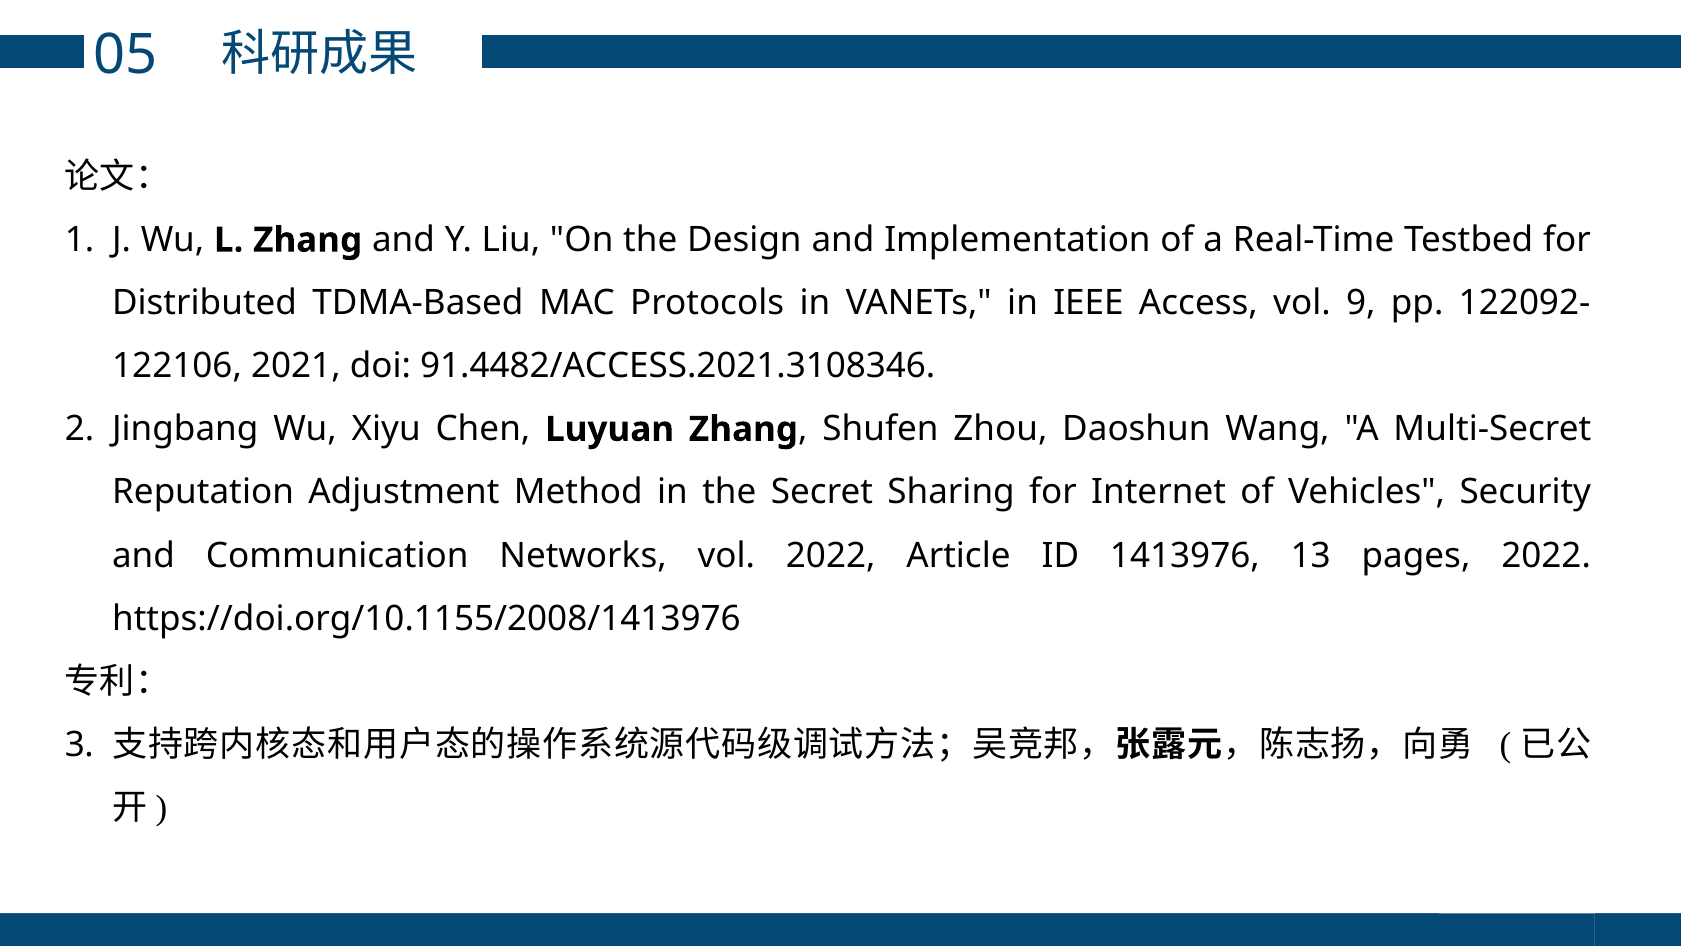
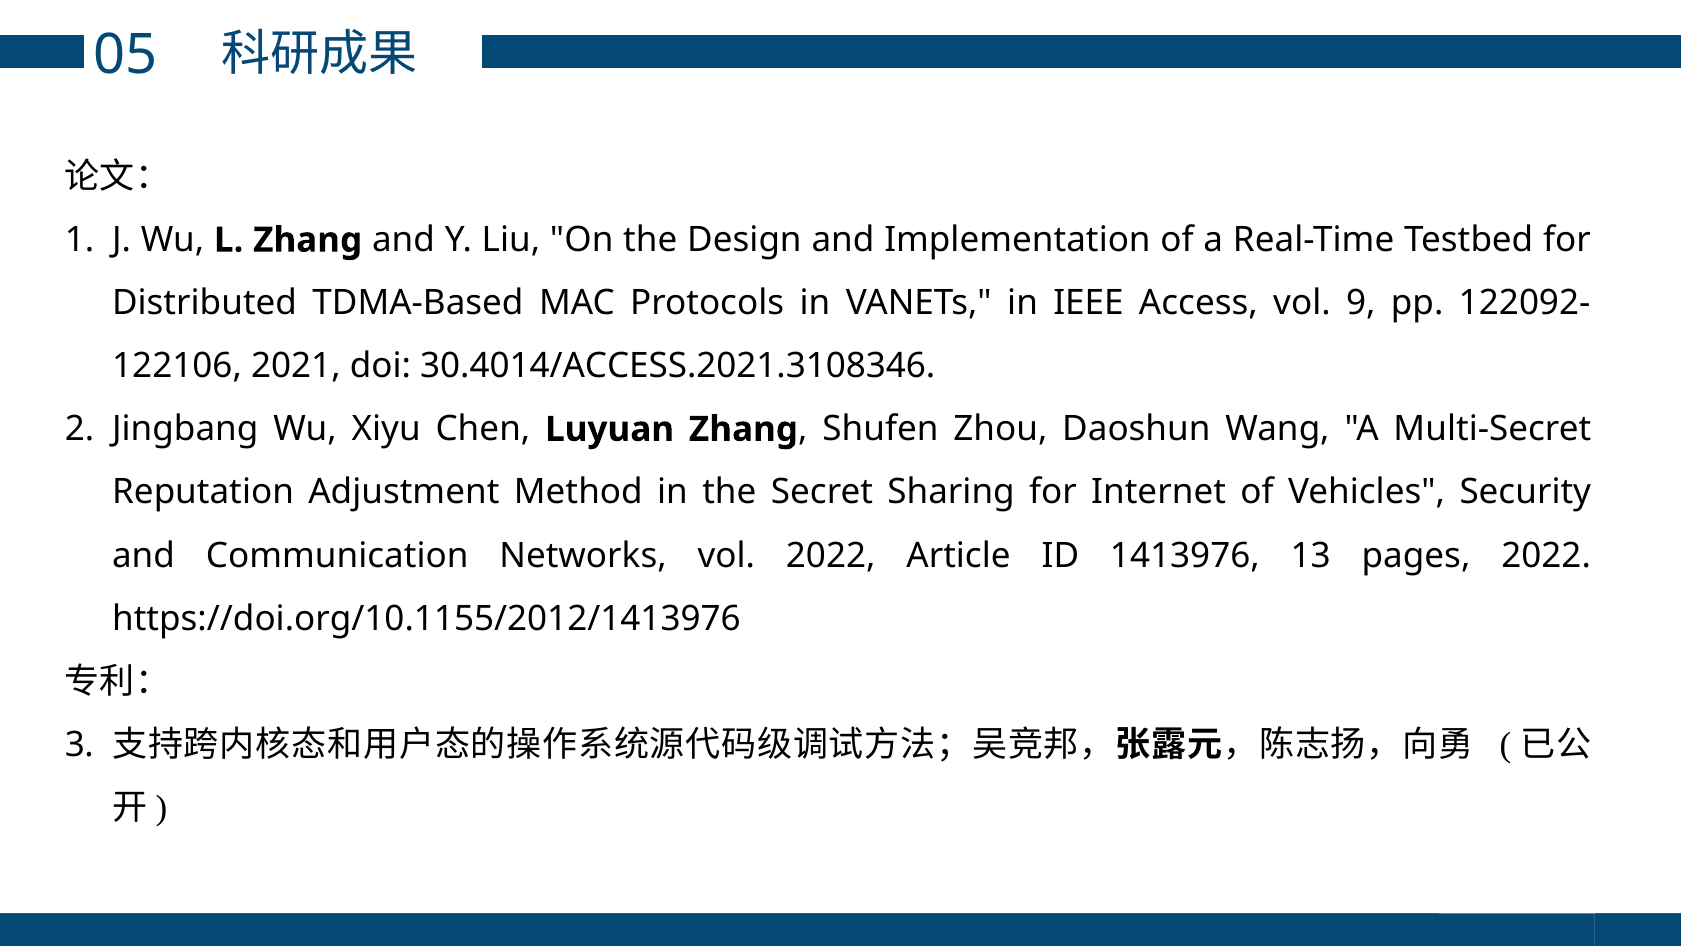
91.4482/ACCESS.2021.3108346: 91.4482/ACCESS.2021.3108346 -> 30.4014/ACCESS.2021.3108346 (678, 366)
https://doi.org/10.1155/2008/1413976: https://doi.org/10.1155/2008/1413976 -> https://doi.org/10.1155/2012/1413976 (426, 618)
